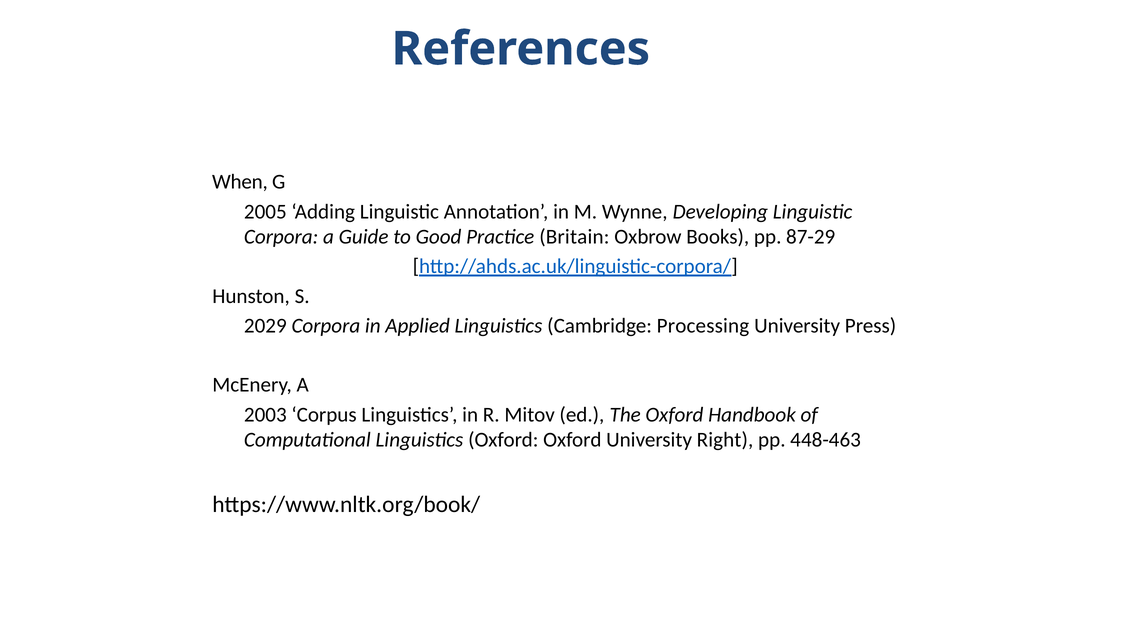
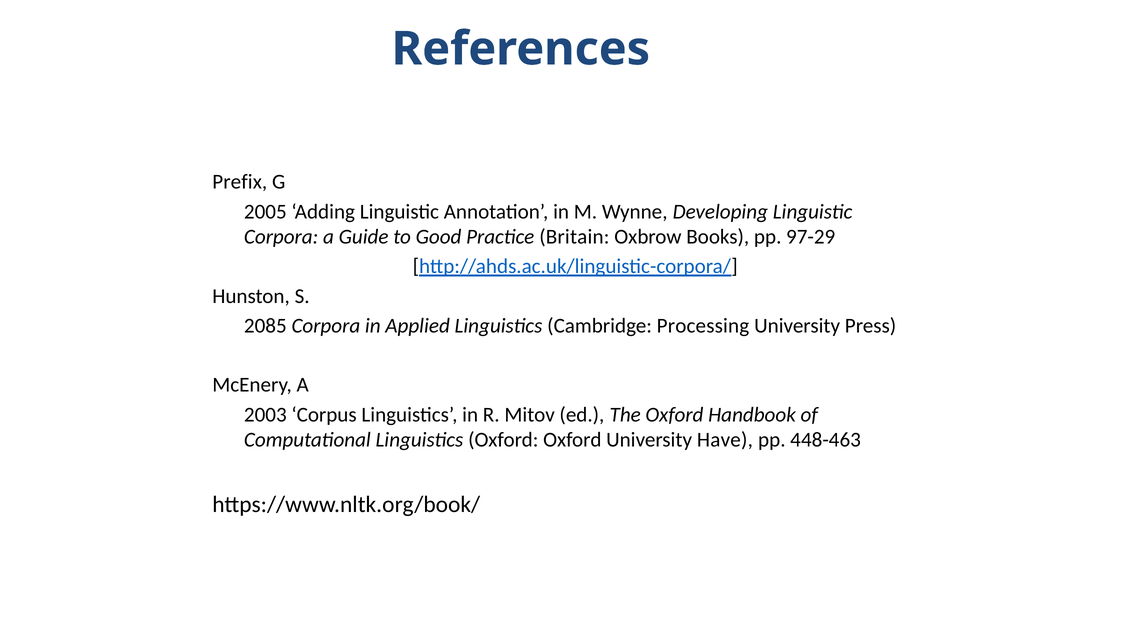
When: When -> Prefix (240, 182)
87-29: 87-29 -> 97-29 (811, 237)
2029: 2029 -> 2085 (265, 326)
Right: Right -> Have (725, 440)
